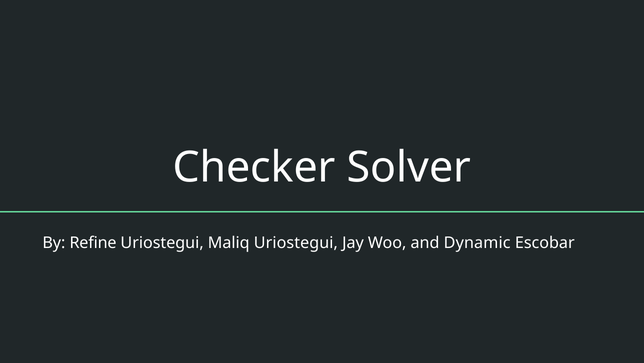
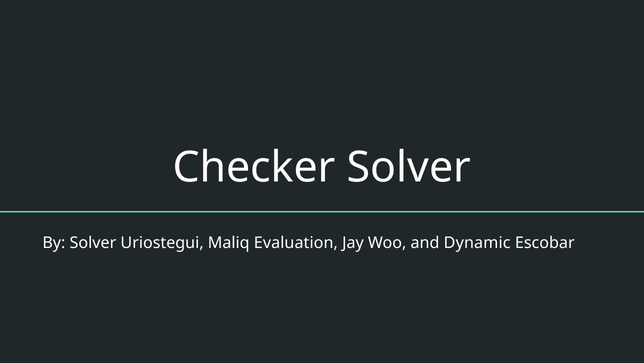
By Refine: Refine -> Solver (93, 242)
Maliq Uriostegui: Uriostegui -> Evaluation (296, 242)
